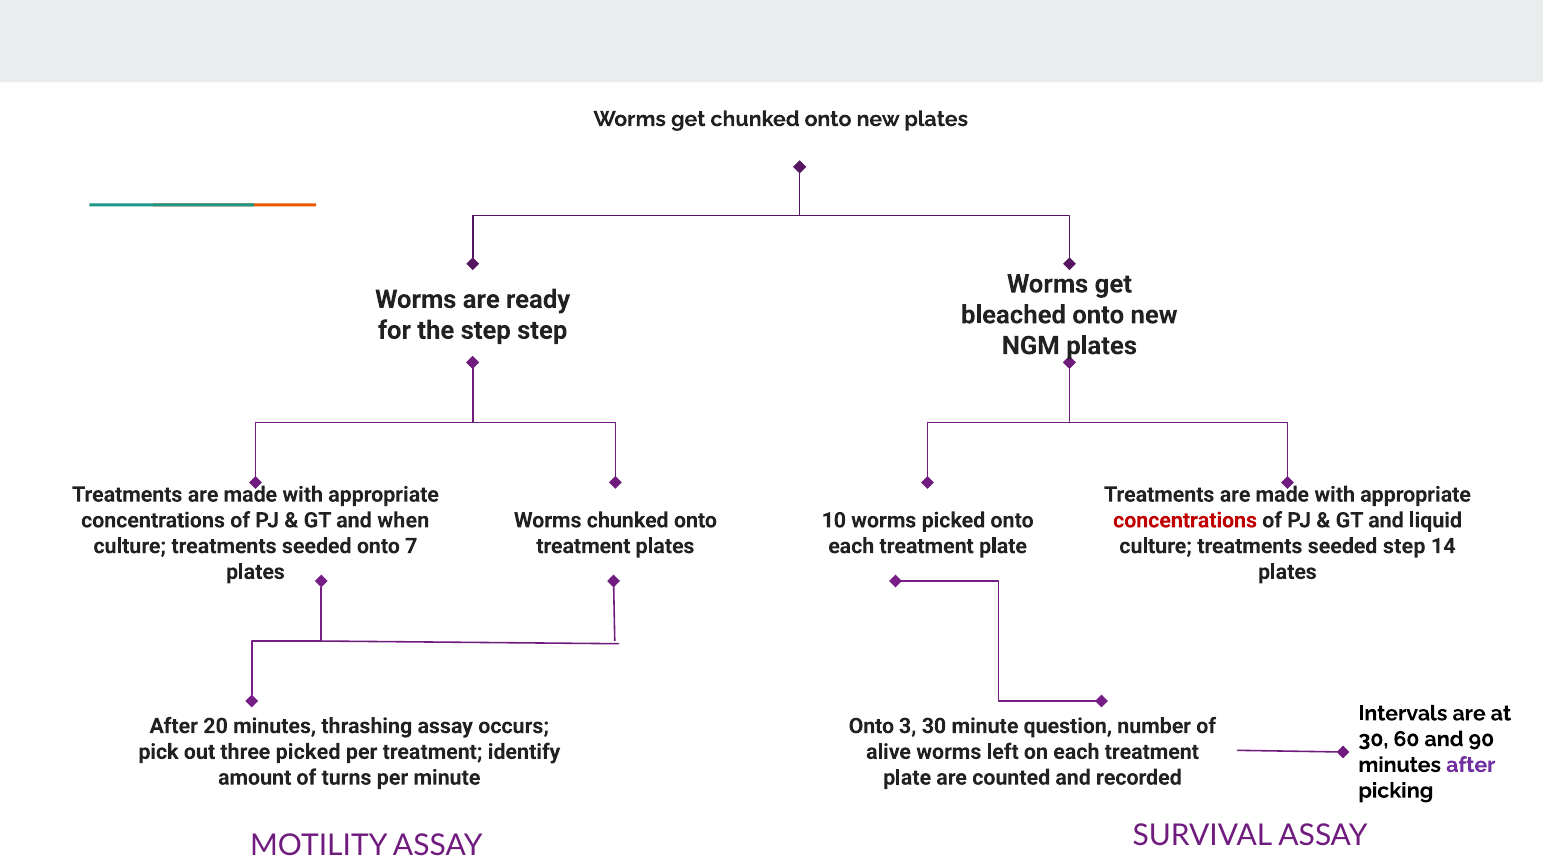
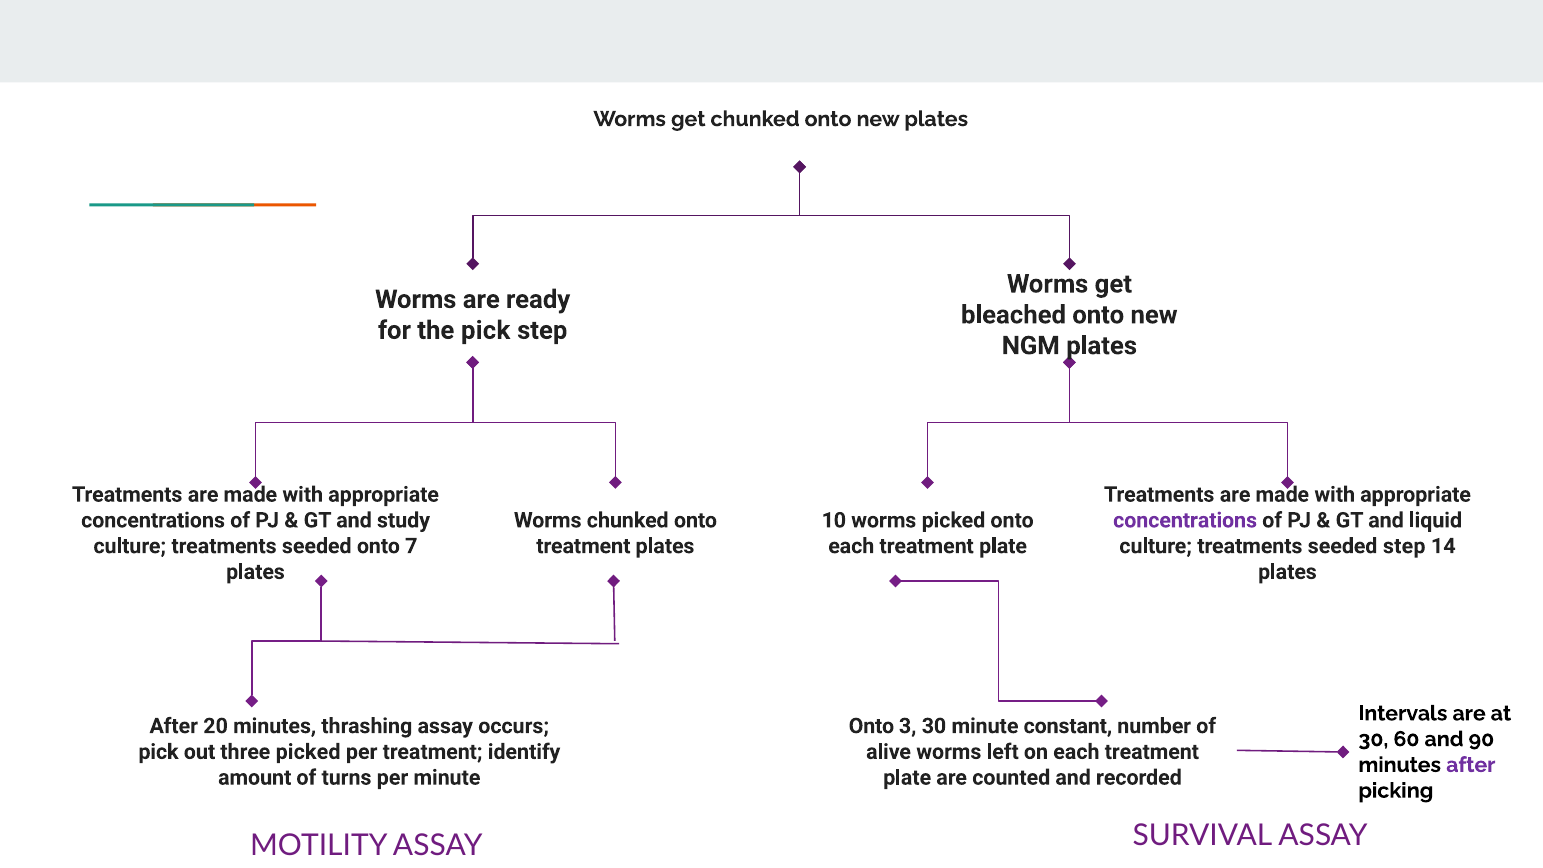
the step: step -> pick (486, 330)
when: when -> study (403, 520)
concentrations colour: red -> purple (1185, 520)
question: question -> constant (1068, 726)
